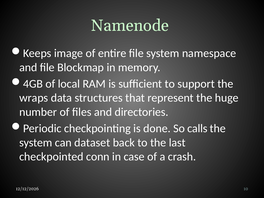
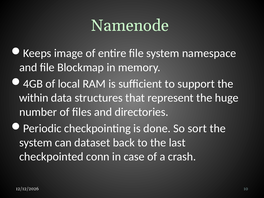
wraps: wraps -> within (34, 98)
calls: calls -> sort (197, 128)
